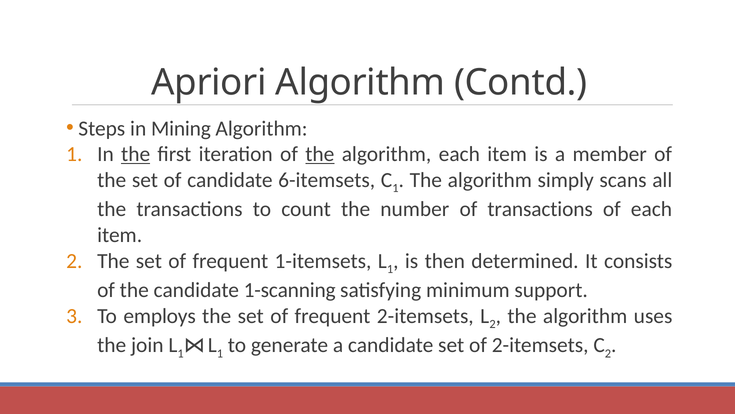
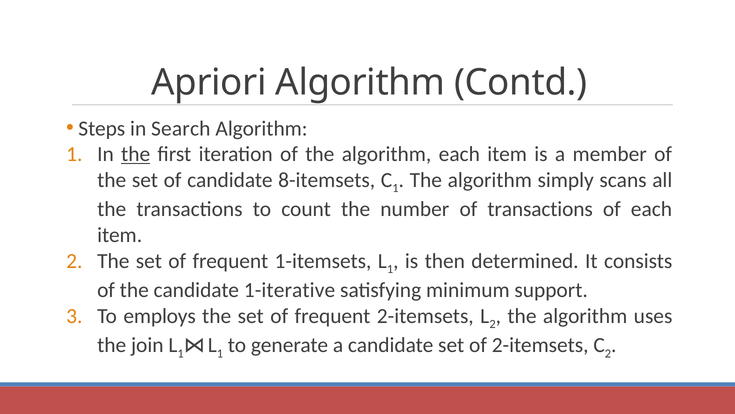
Mining: Mining -> Search (181, 128)
the underline: present -> none (320, 154)
6-itemsets: 6-itemsets -> 8-itemsets (327, 180)
1-scanning: 1-scanning -> 1-iterative (290, 290)
